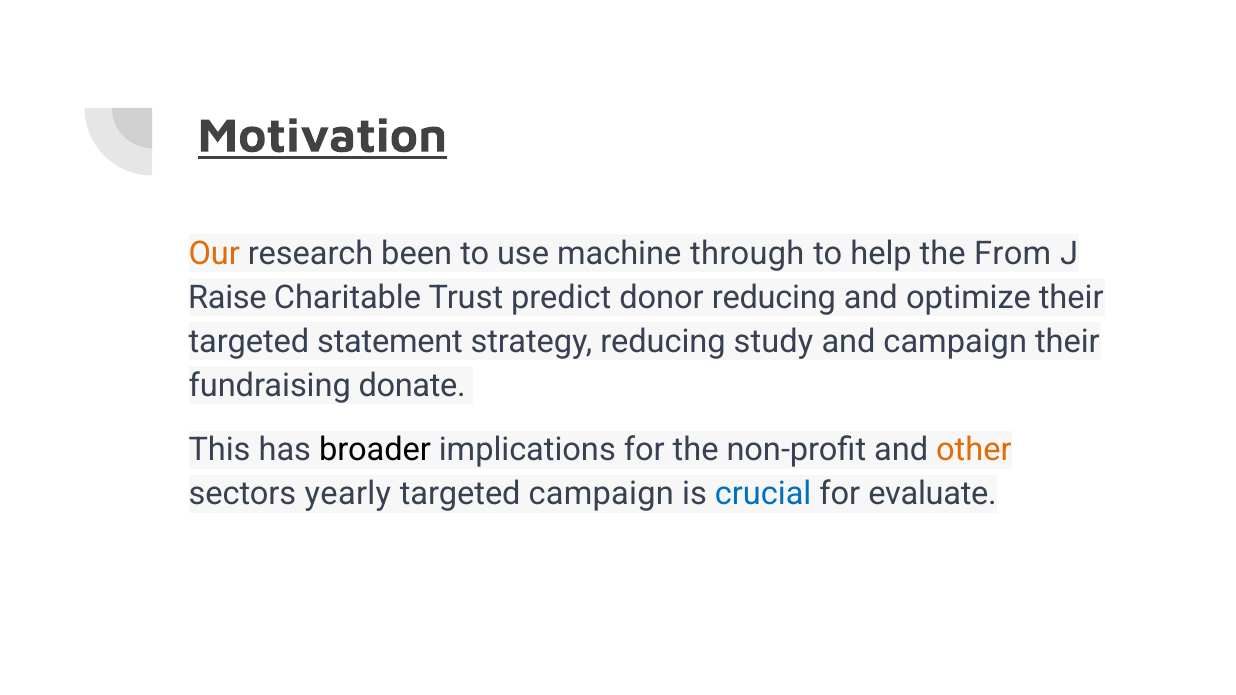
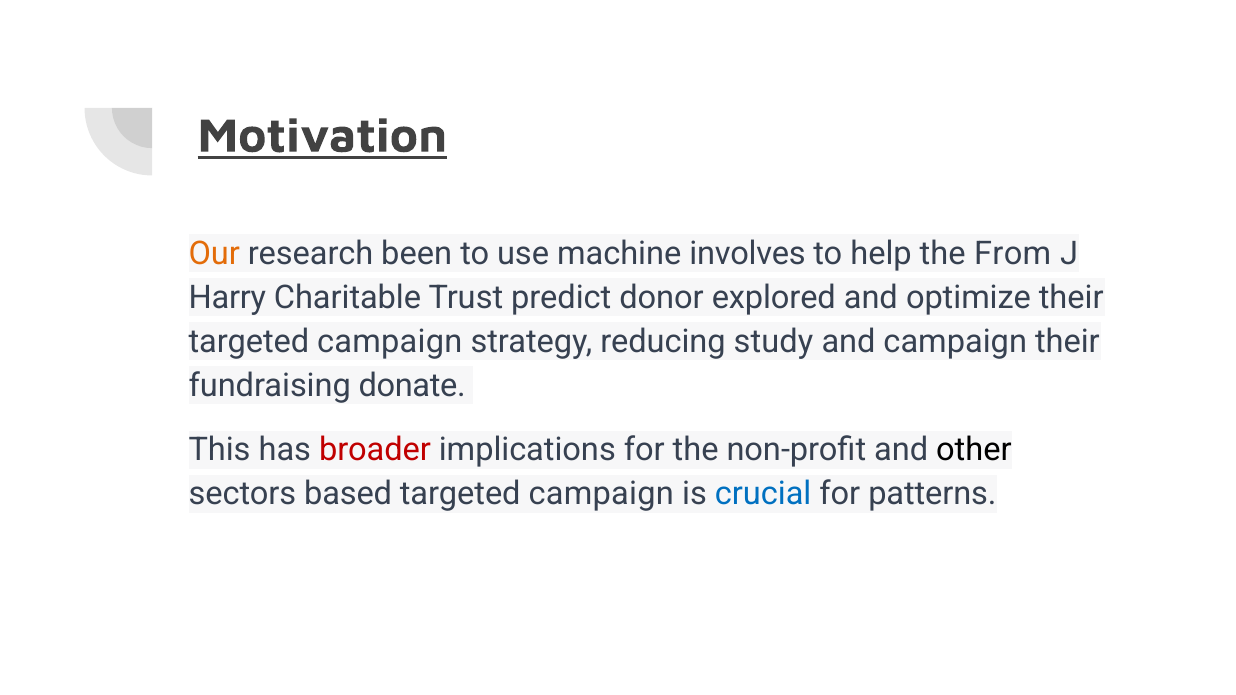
through: through -> involves (748, 254)
Raise: Raise -> Harry (227, 298)
donor reducing: reducing -> explored (774, 298)
statement: statement -> campaign (390, 342)
broader colour: black -> red (375, 450)
other colour: orange -> black (974, 450)
yearly: yearly -> based (348, 494)
evaluate: evaluate -> patterns (932, 494)
